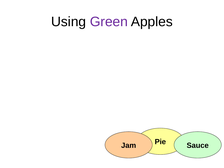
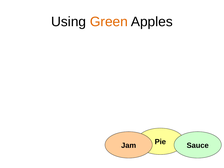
Green colour: purple -> orange (109, 22)
